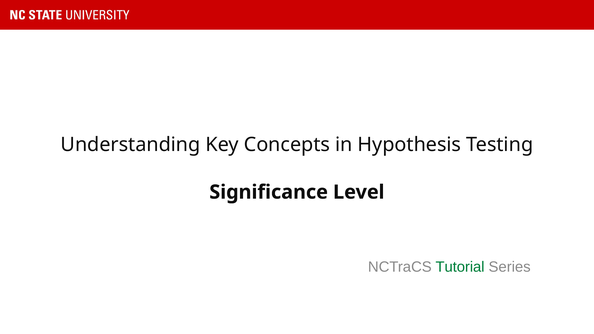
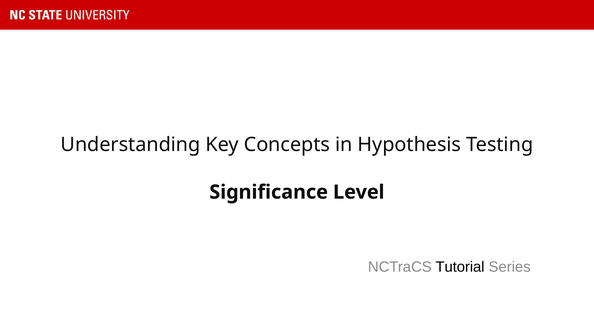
Tutorial colour: green -> black (460, 267)
